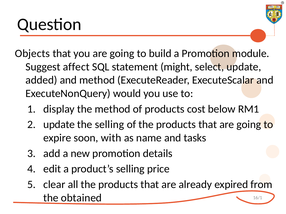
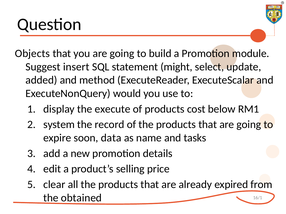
affect: affect -> insert (76, 67)
the method: method -> execute (113, 109)
update: update -> system (59, 125)
the selling: selling -> record (110, 125)
with: with -> data (111, 138)
